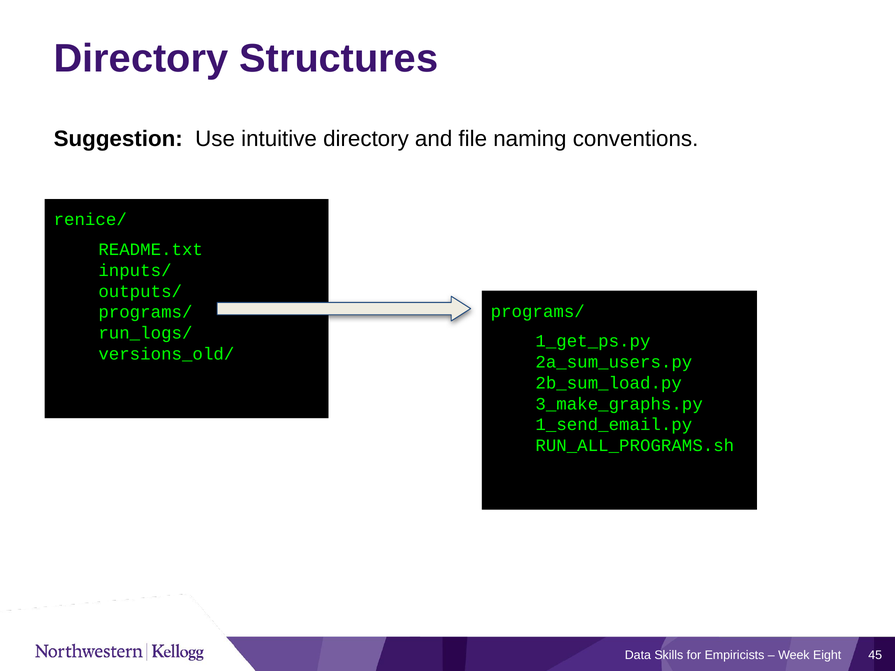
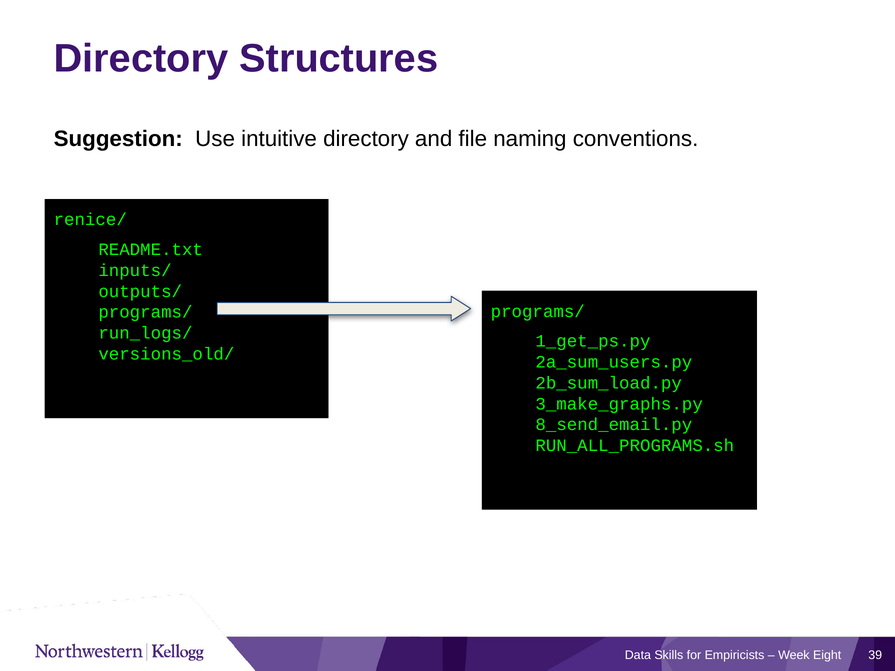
1_send_email.py: 1_send_email.py -> 8_send_email.py (614, 425)
45: 45 -> 39 (875, 656)
